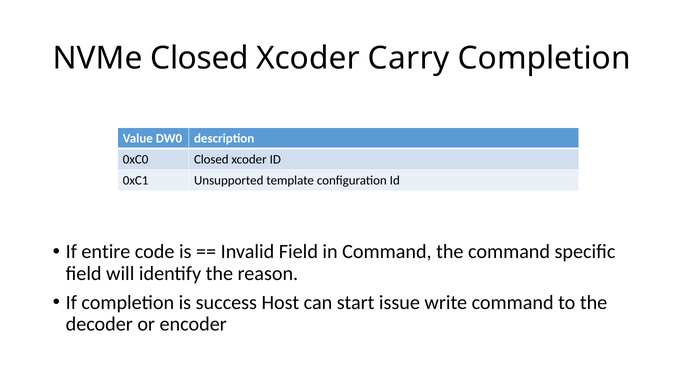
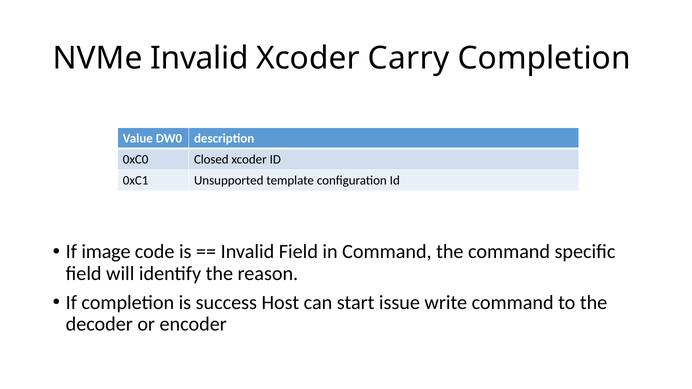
NVMe Closed: Closed -> Invalid (200, 58)
entire: entire -> image (106, 252)
